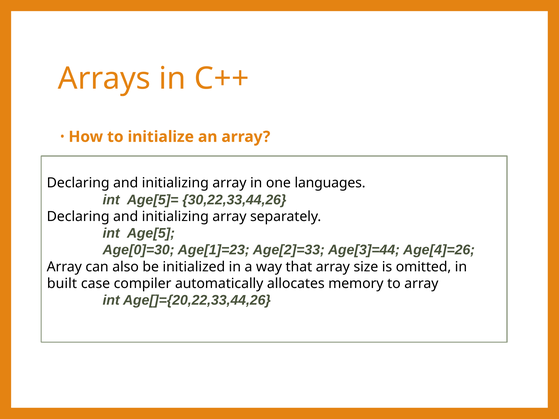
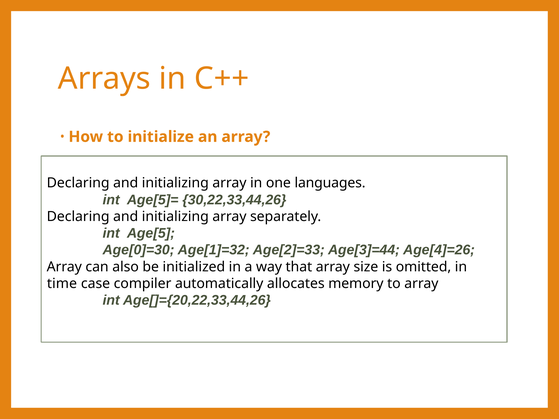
Age[1]=23: Age[1]=23 -> Age[1]=32 (214, 250)
built: built -> time (62, 284)
